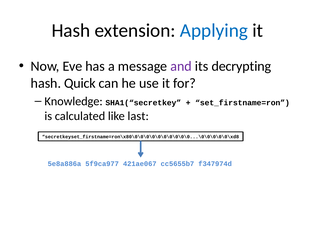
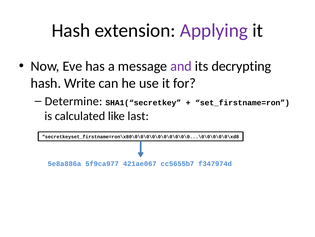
Applying colour: blue -> purple (214, 30)
Quick: Quick -> Write (80, 83)
Knowledge: Knowledge -> Determine (74, 101)
